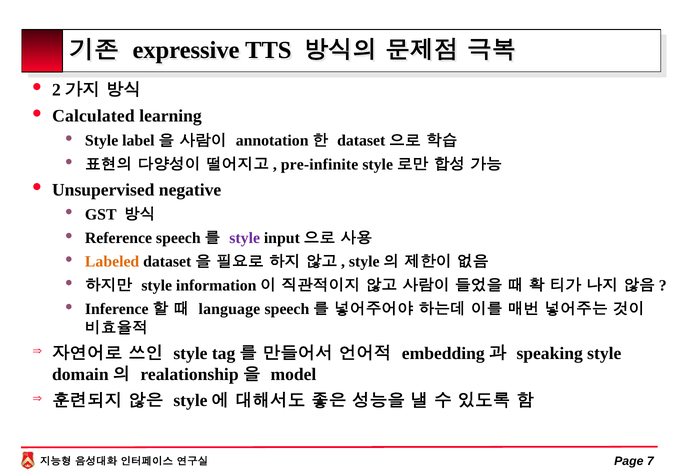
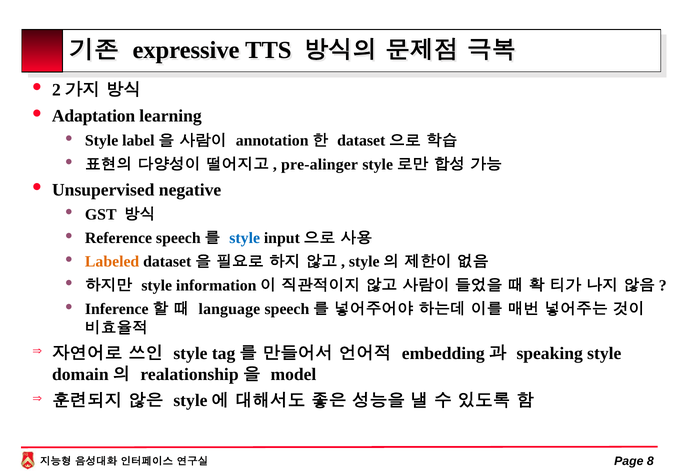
Calculated: Calculated -> Adaptation (94, 116)
pre-infinite: pre-infinite -> pre-alinger (320, 165)
style colour: purple -> blue (245, 238)
7: 7 -> 8 (650, 462)
